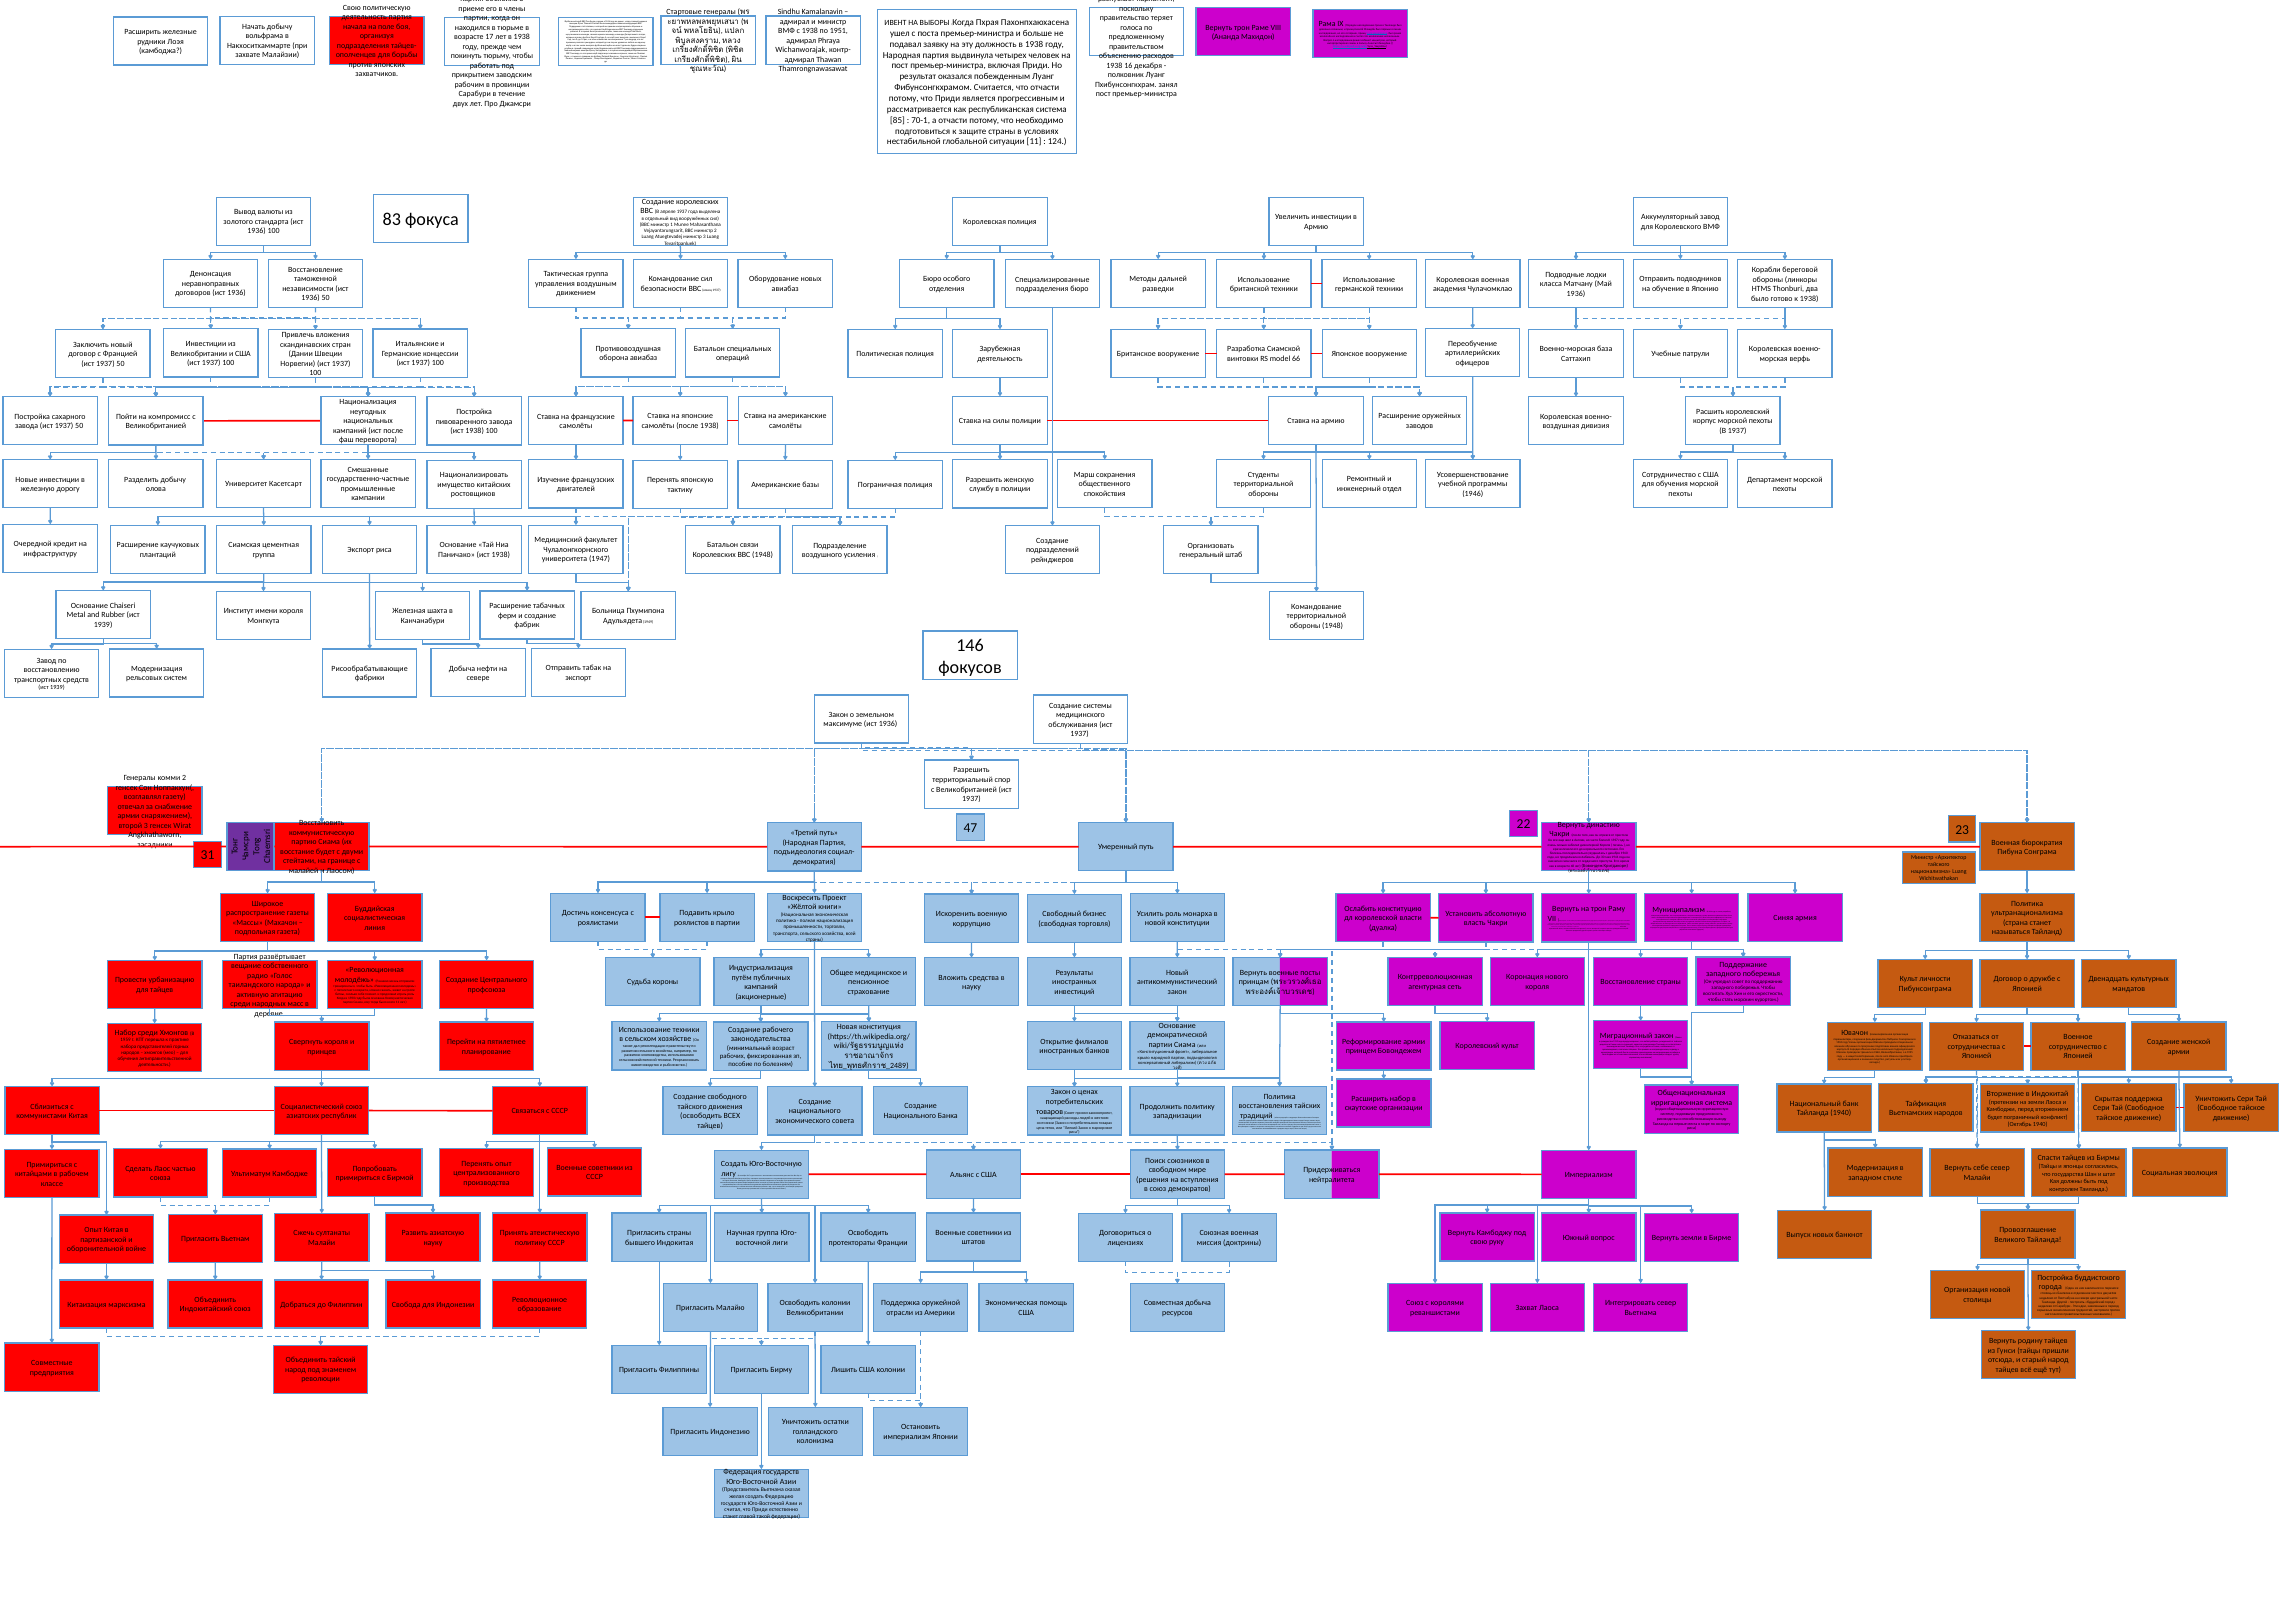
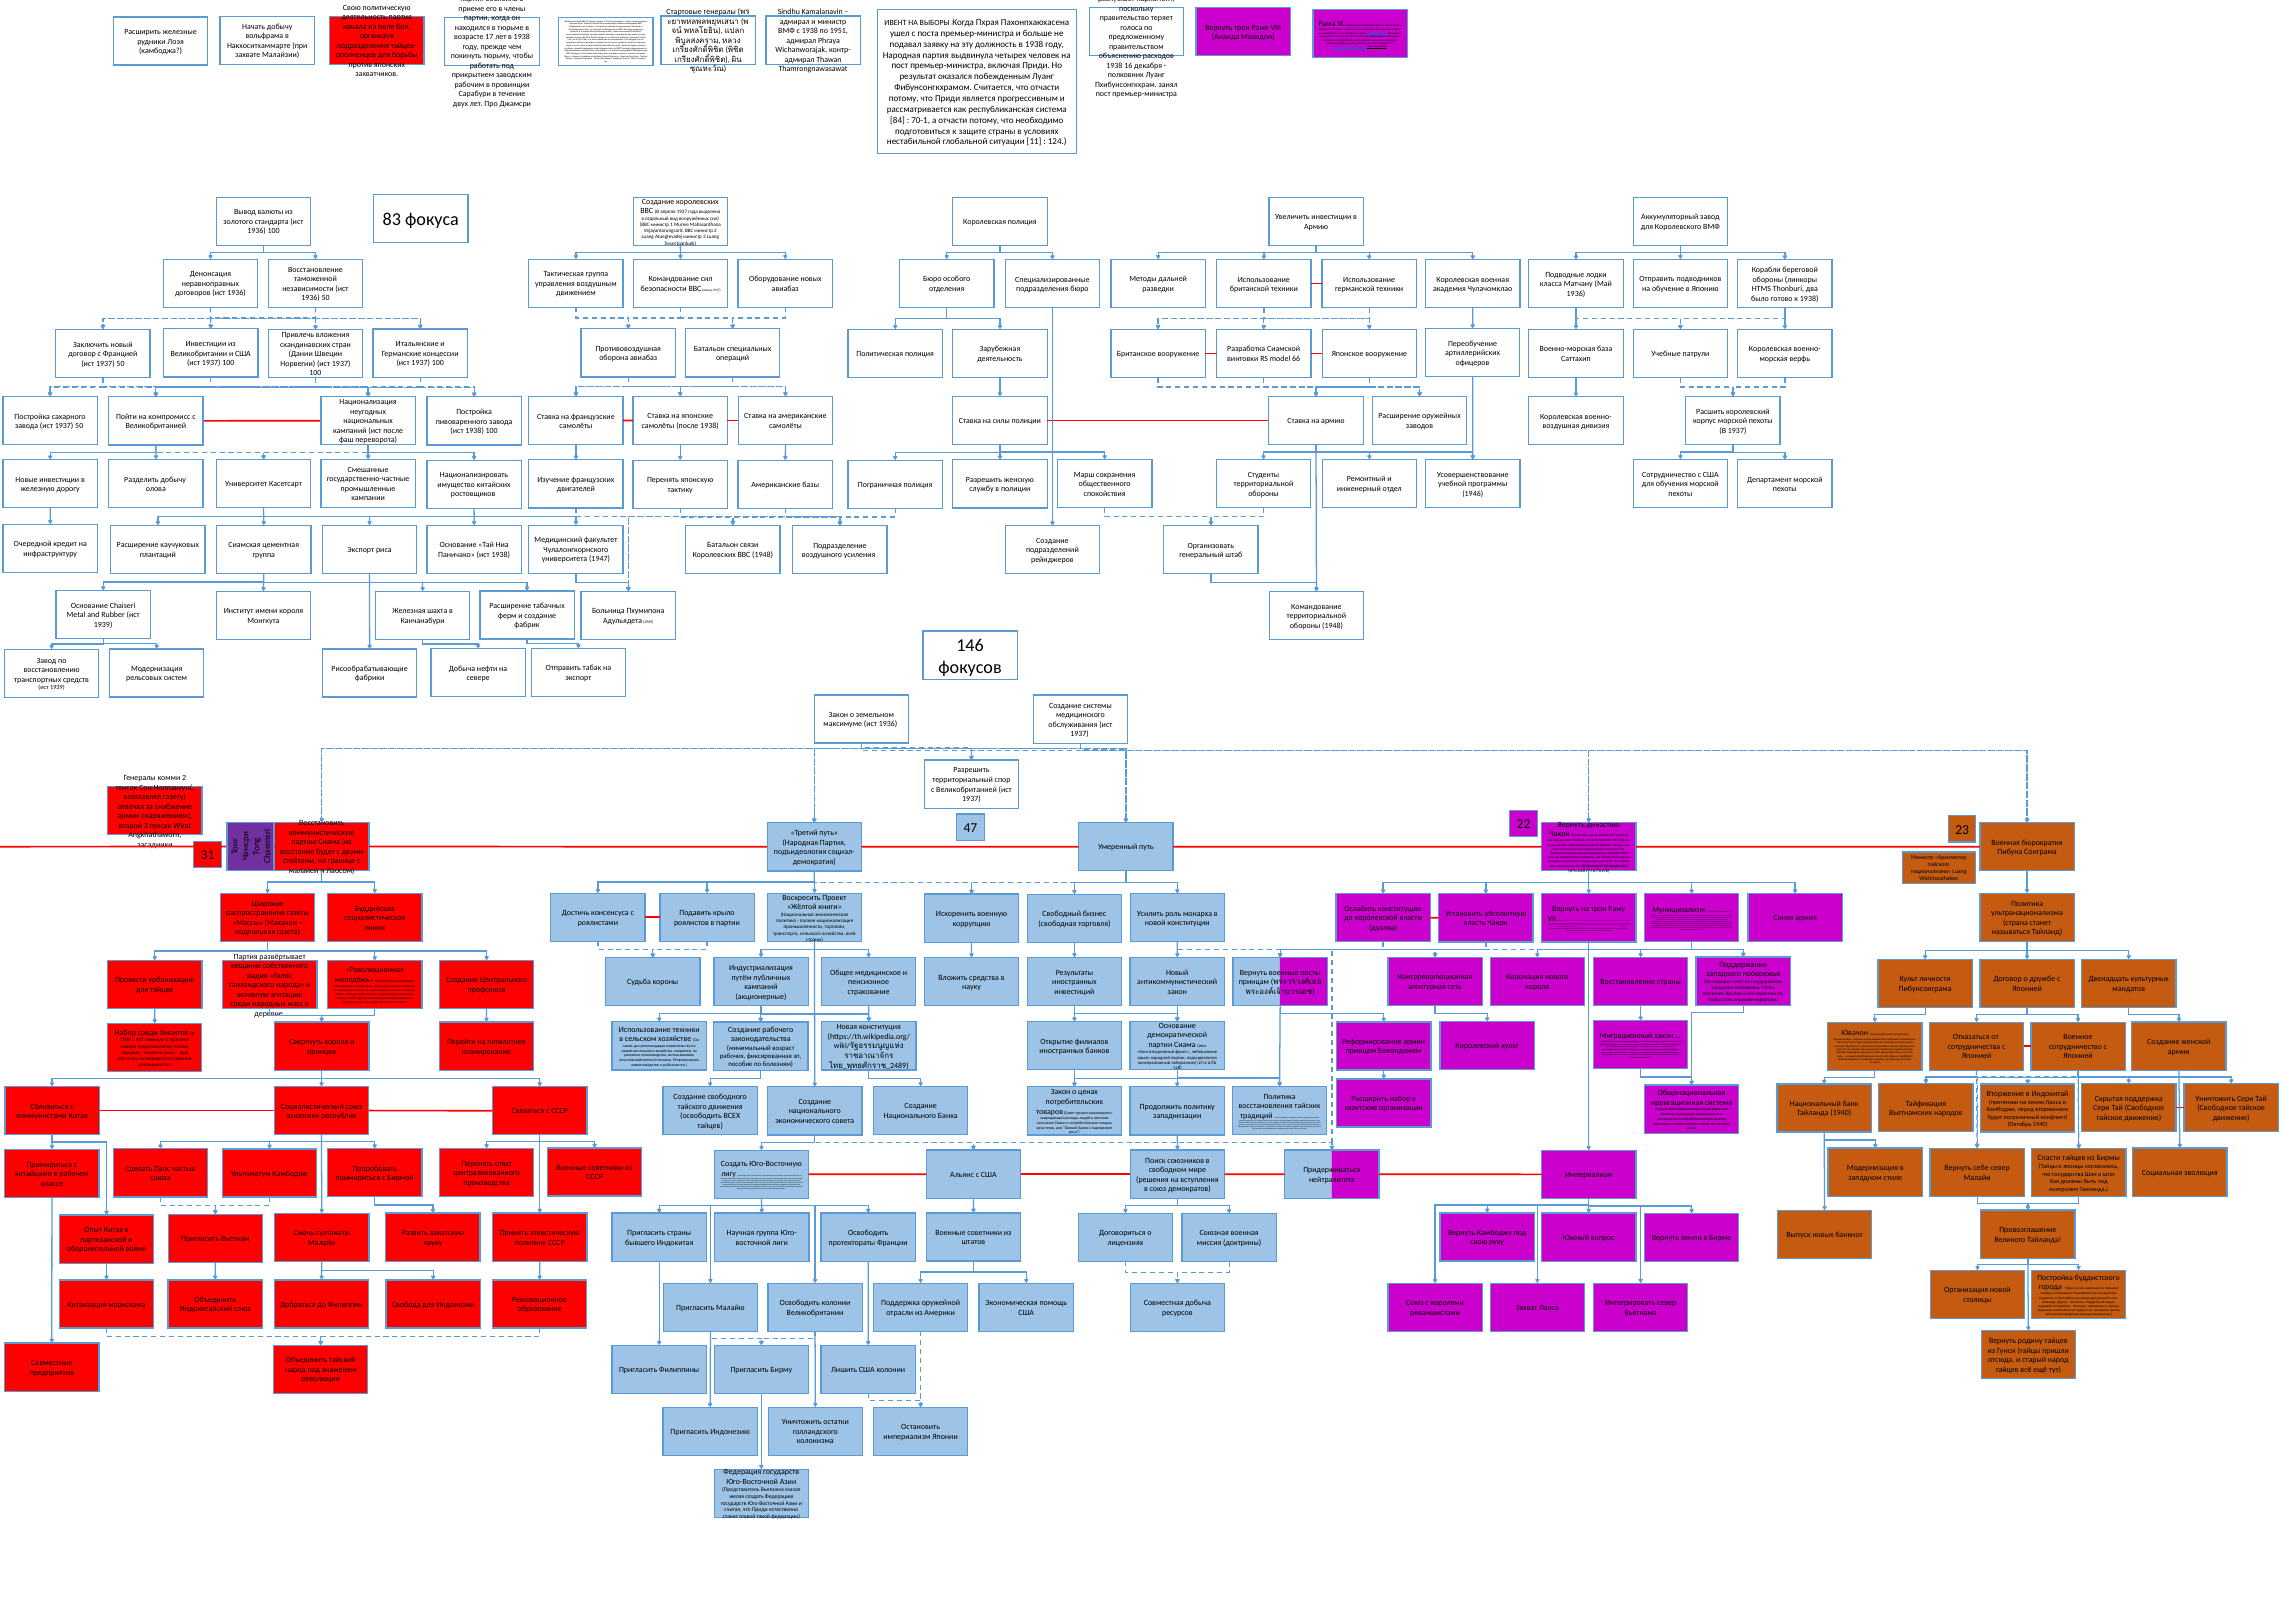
85: 85 -> 84 (898, 120)
